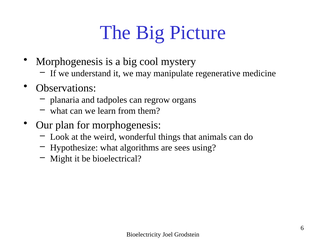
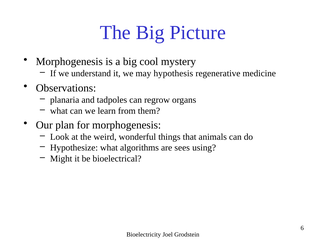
manipulate: manipulate -> hypothesis (173, 74)
